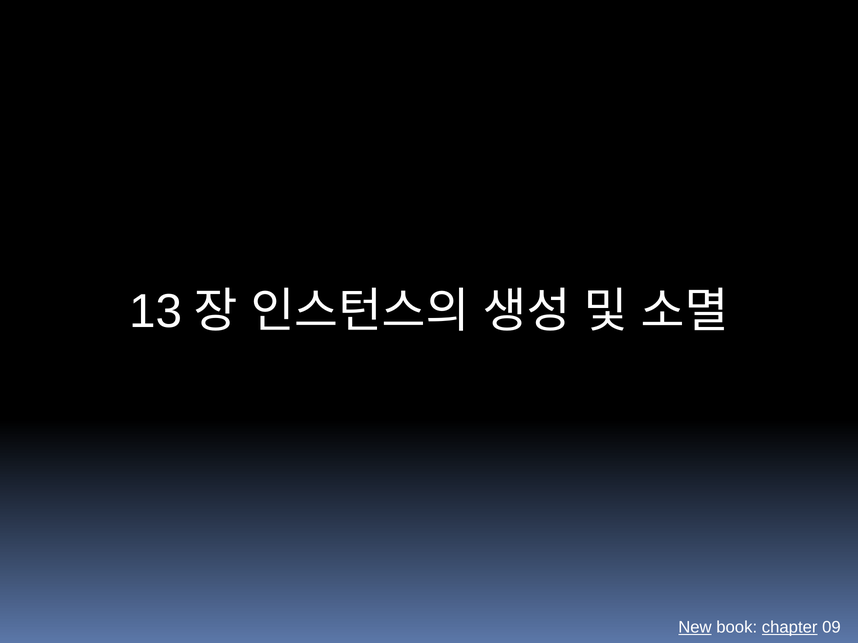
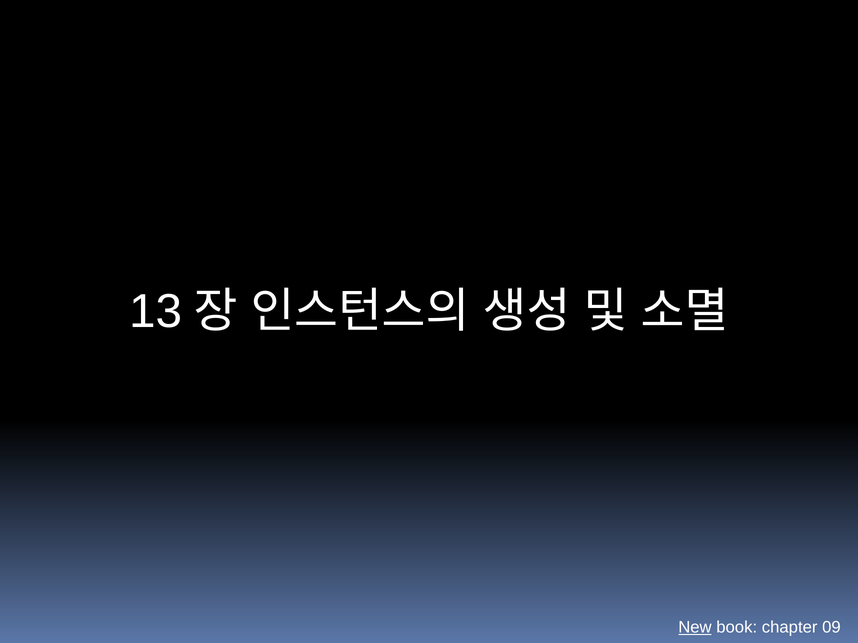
chapter underline: present -> none (790, 628)
